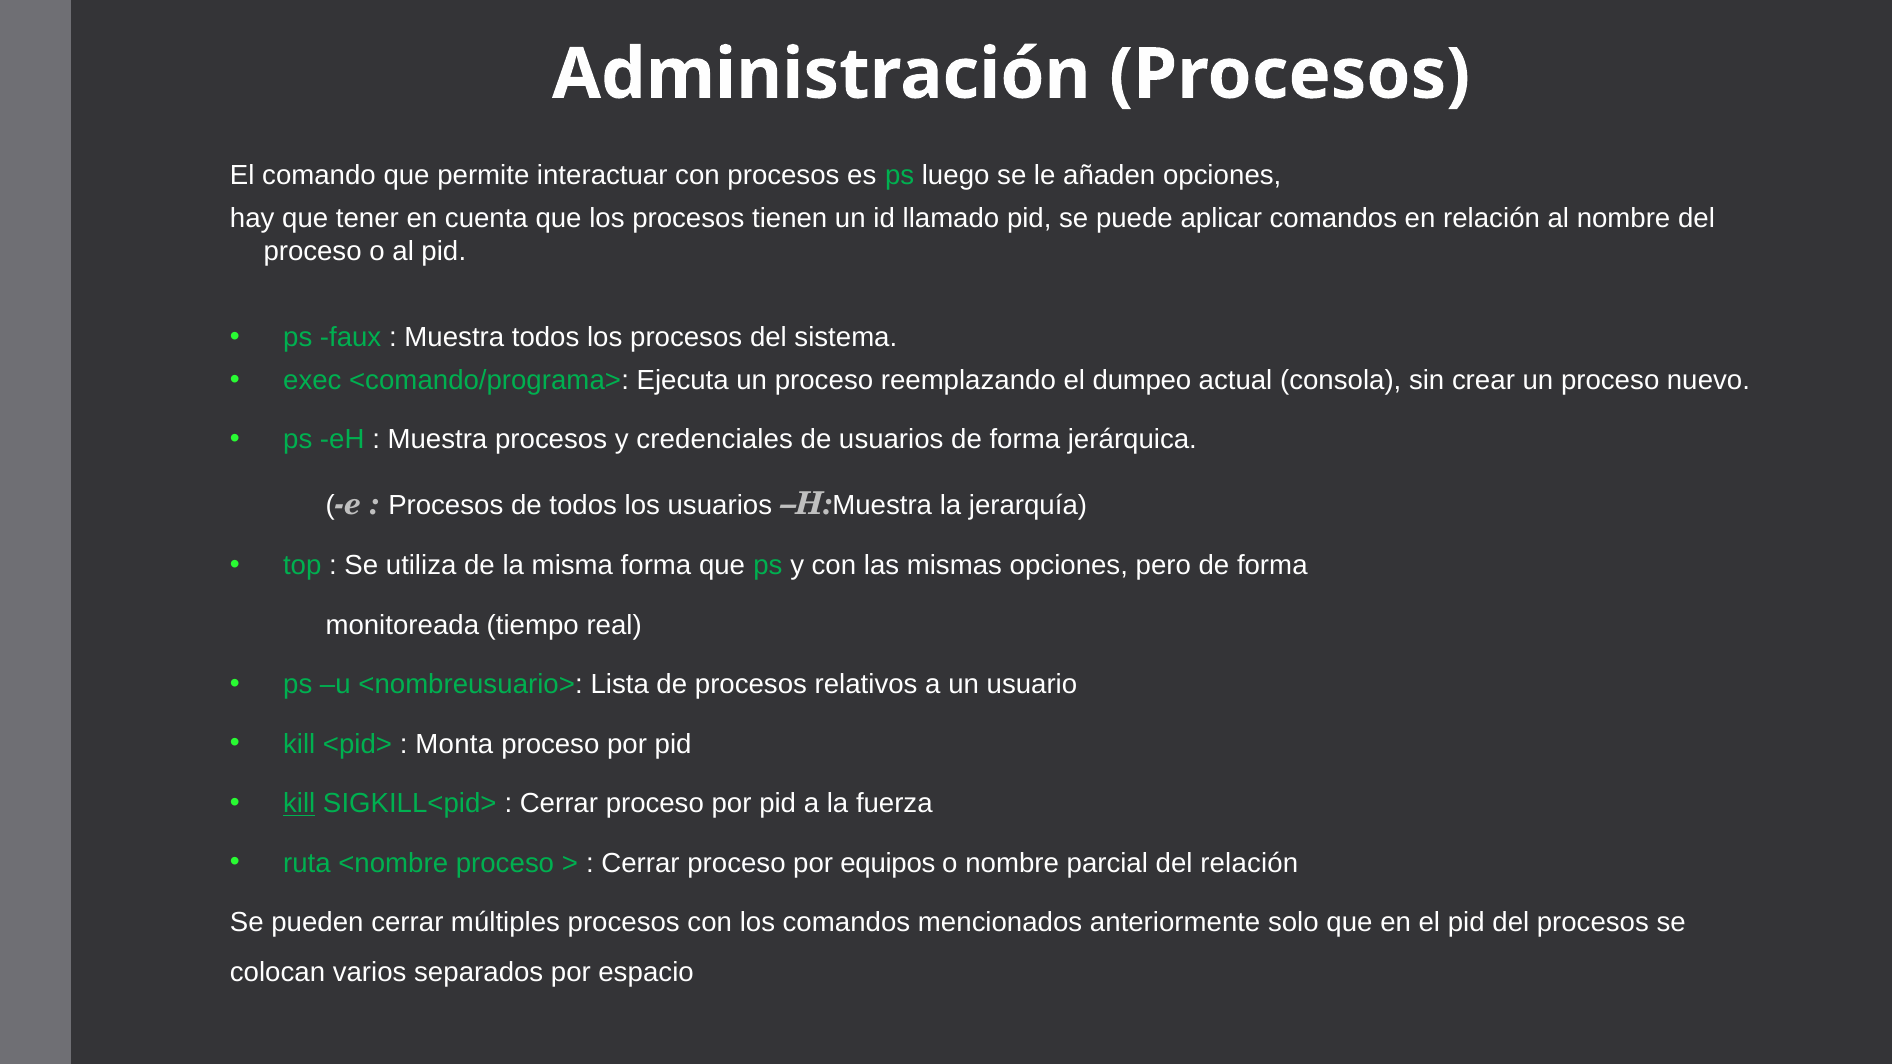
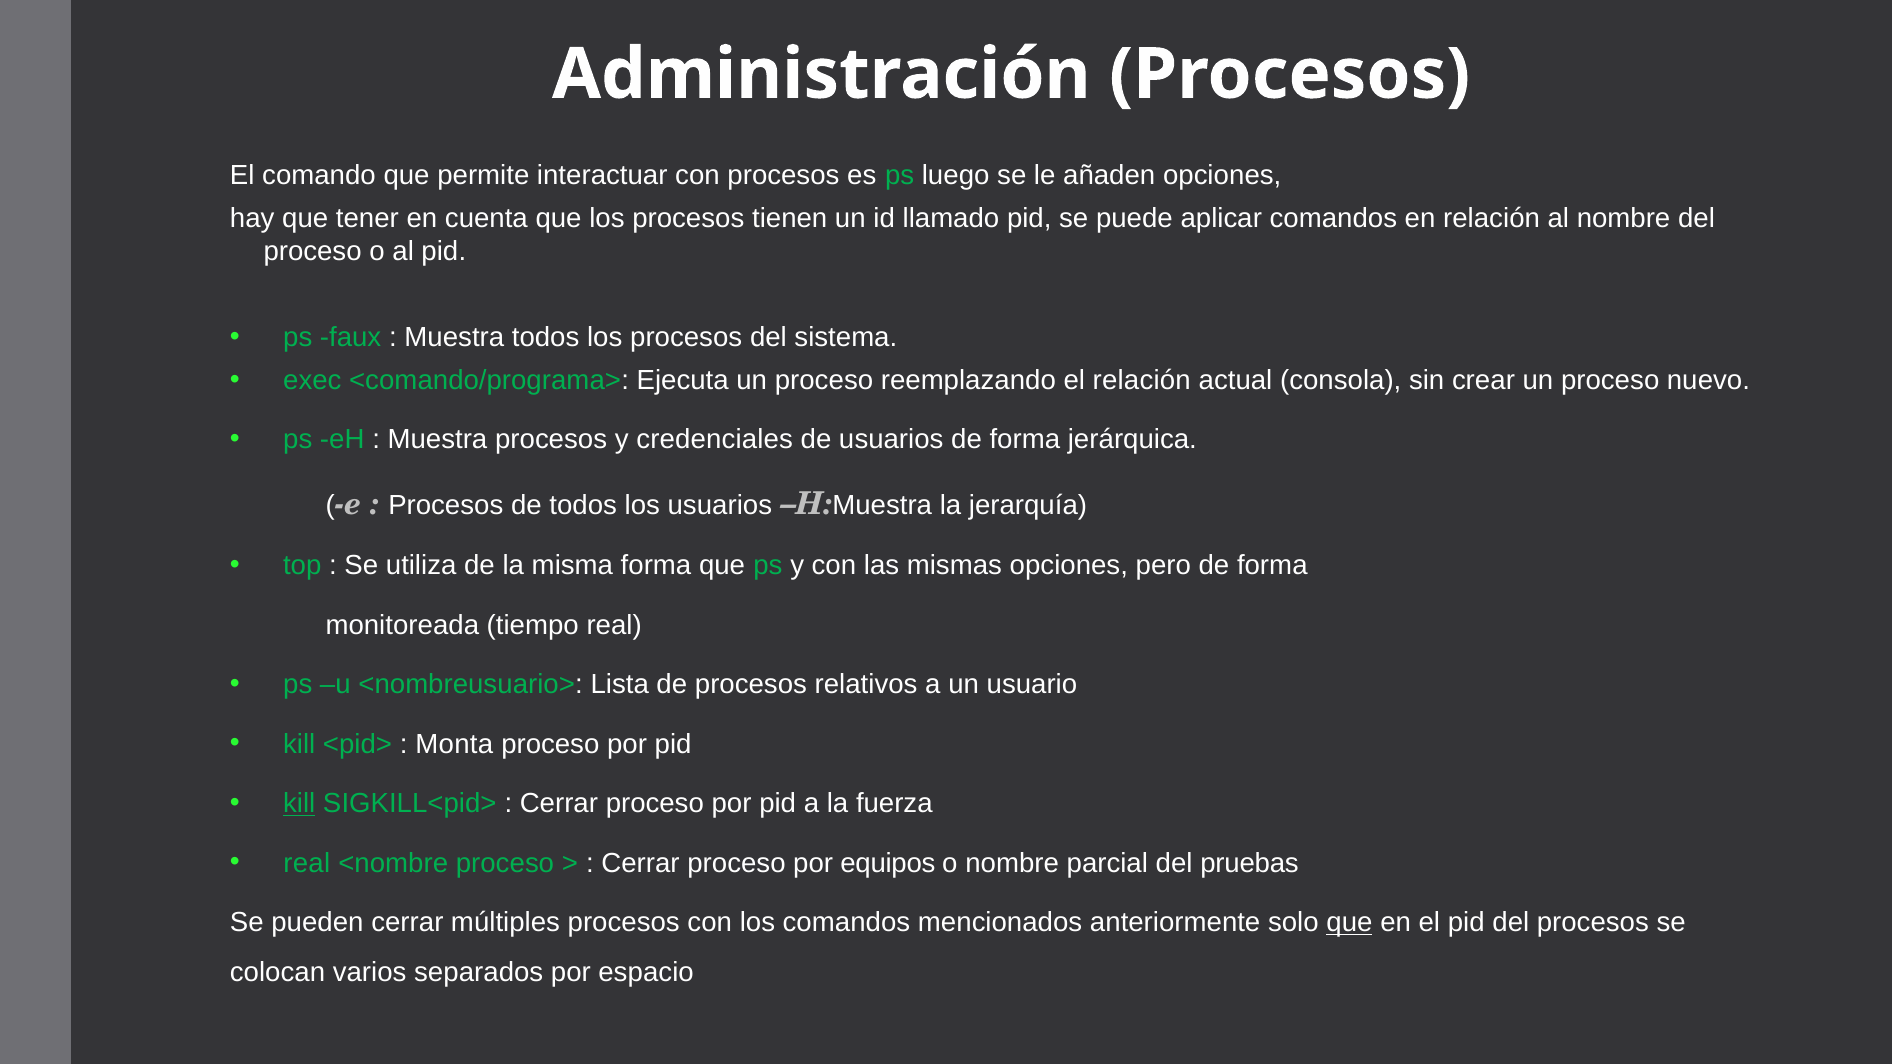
el dumpeo: dumpeo -> relación (1142, 380)
ruta: ruta -> real (307, 863)
del relación: relación -> pruebas (1250, 863)
que underline: none -> present (1349, 923)
